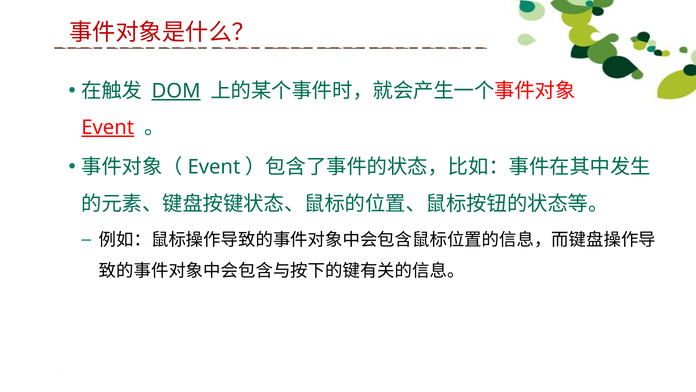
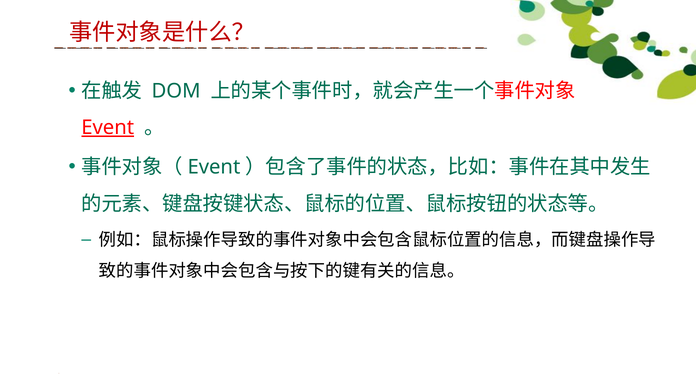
DOM underline: present -> none (176, 91)
